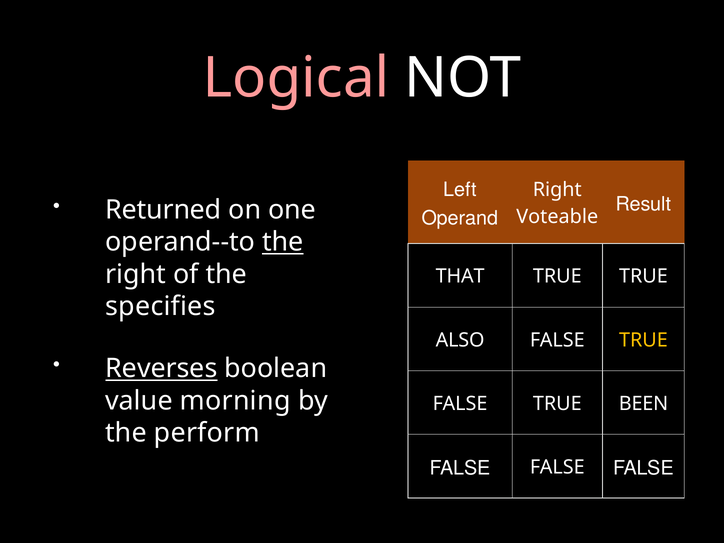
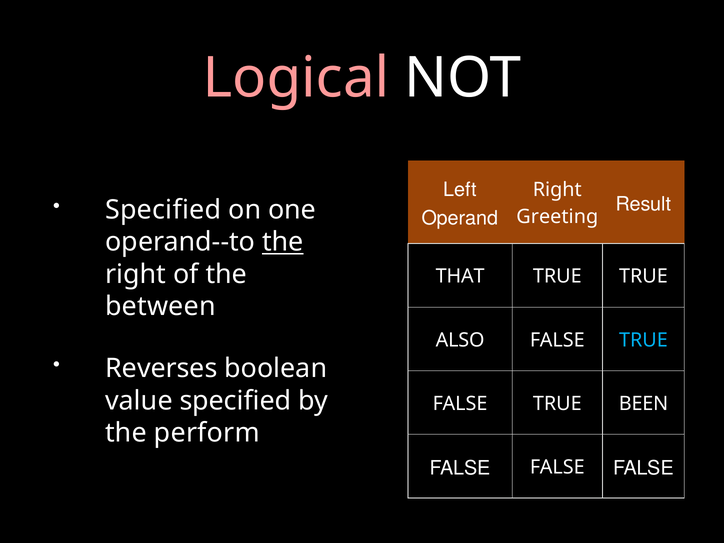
Returned: Returned -> Specified (163, 210)
Voteable: Voteable -> Greeting (557, 217)
specifies: specifies -> between (161, 307)
TRUE colour: yellow -> light blue (643, 340)
Reverses underline: present -> none (161, 369)
value morning: morning -> specified (235, 401)
